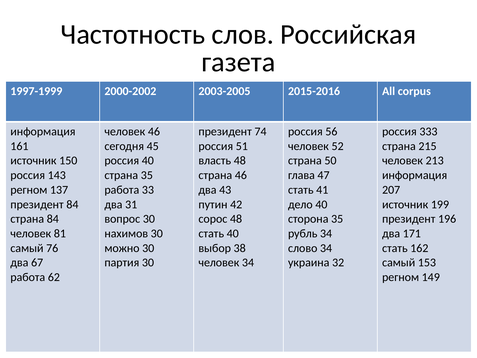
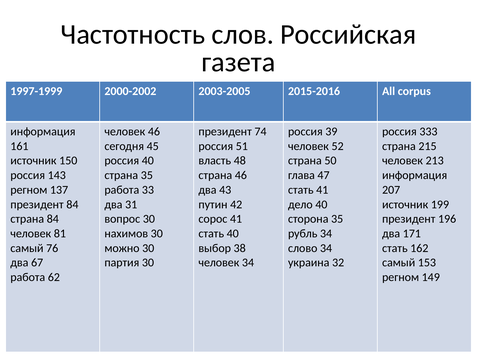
56: 56 -> 39 (331, 131)
сорос 48: 48 -> 41 (236, 219)
